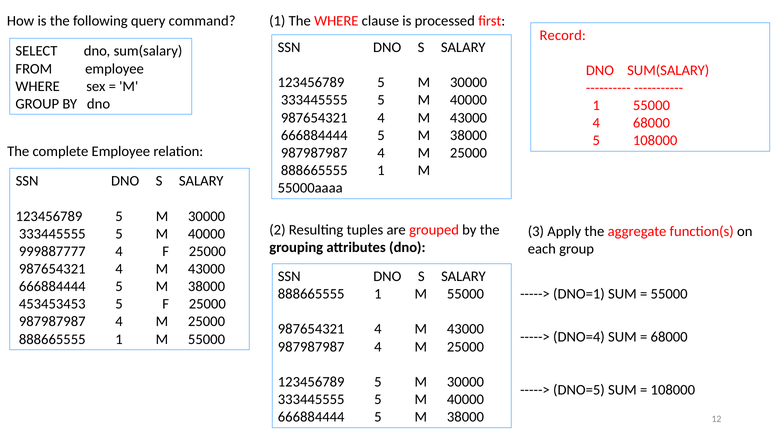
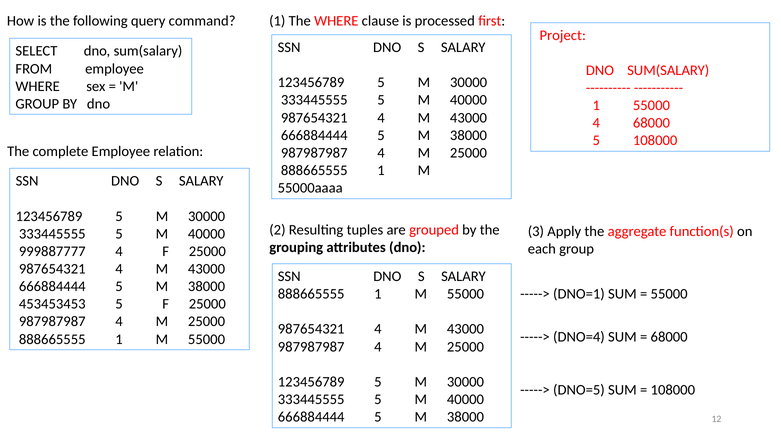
Record: Record -> Project (563, 35)
